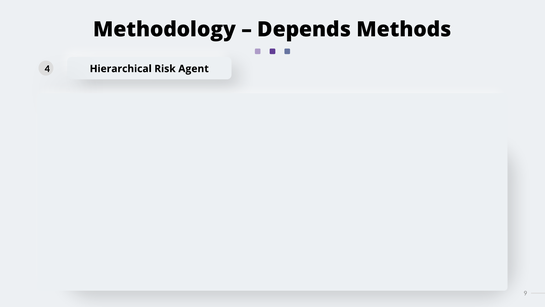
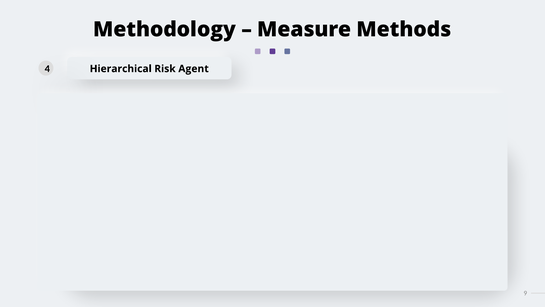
Depends: Depends -> Measure (304, 30)
